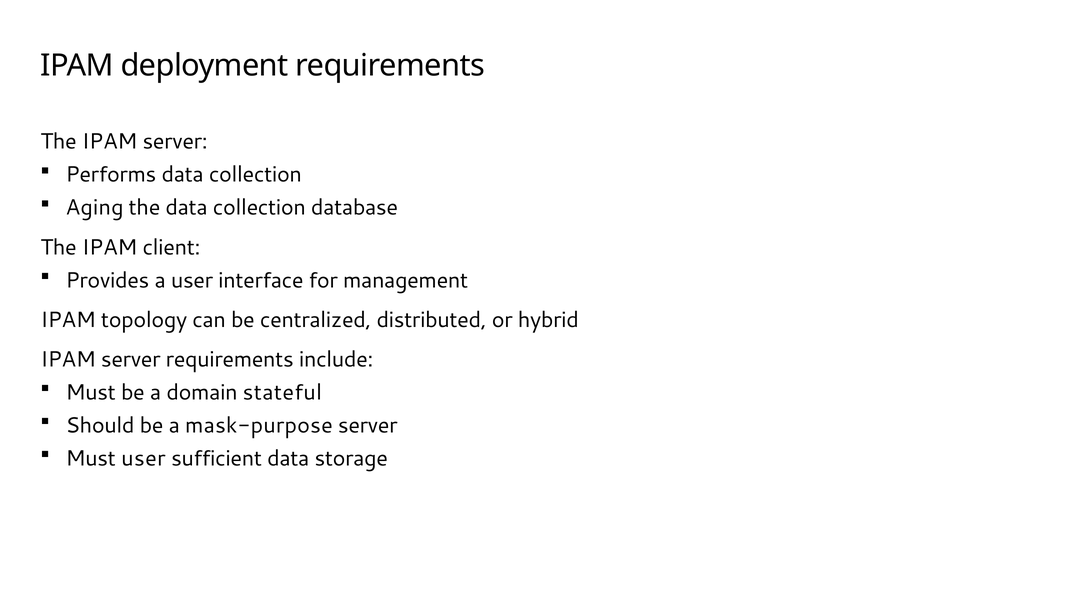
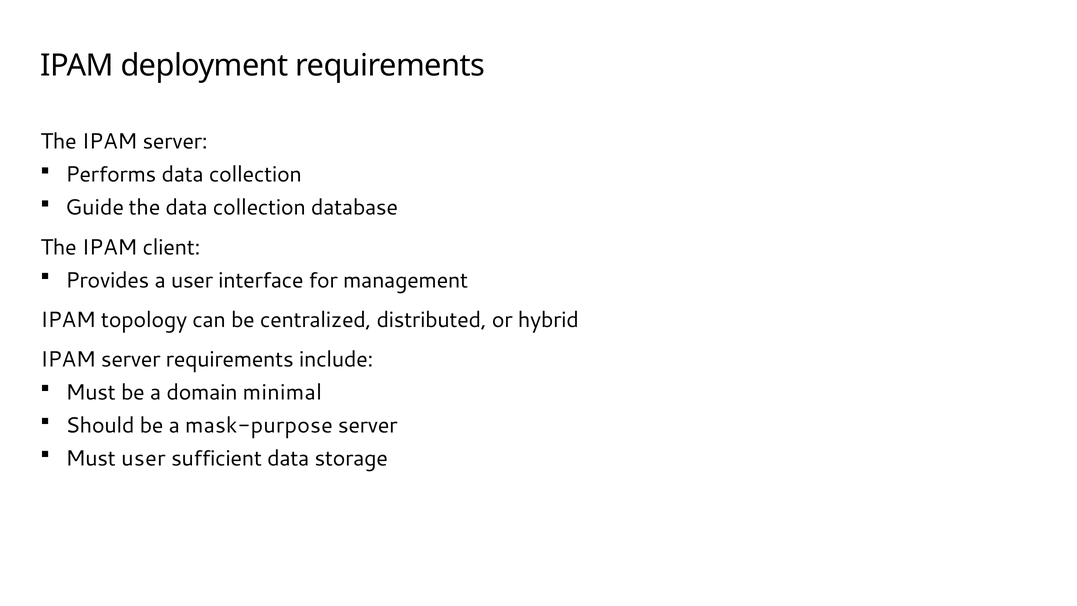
Aging: Aging -> Guide (95, 208)
stateful: stateful -> minimal (282, 392)
